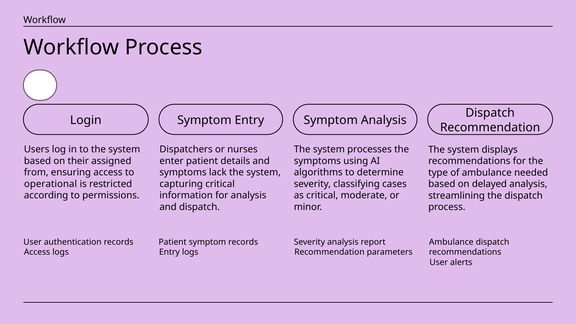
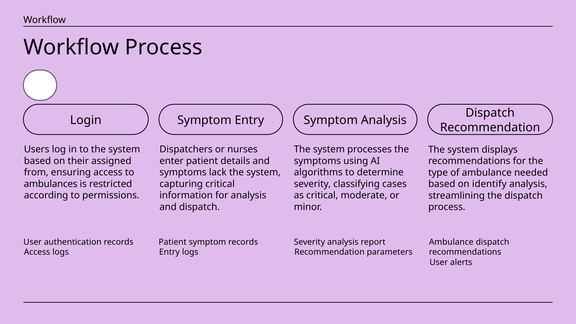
operational: operational -> ambulances (51, 184)
delayed: delayed -> identify (489, 184)
